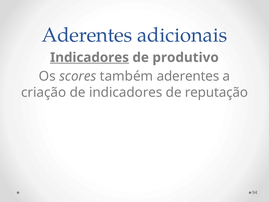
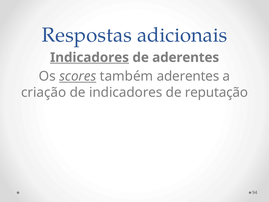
Aderentes: Aderentes -> Respostas (87, 35)
de produtivo: produtivo -> aderentes (186, 57)
scores underline: none -> present (78, 76)
